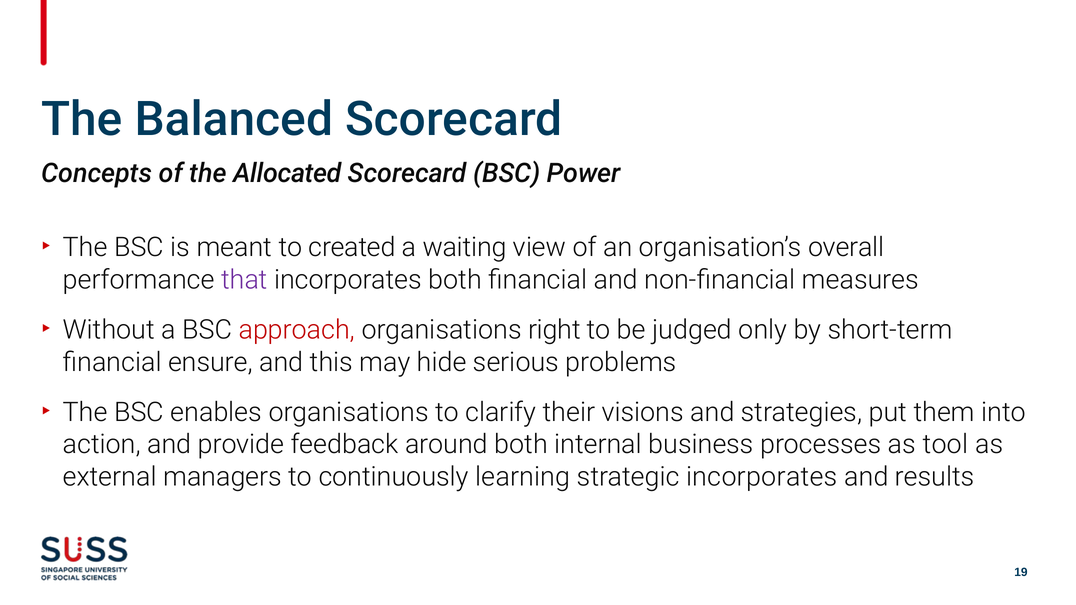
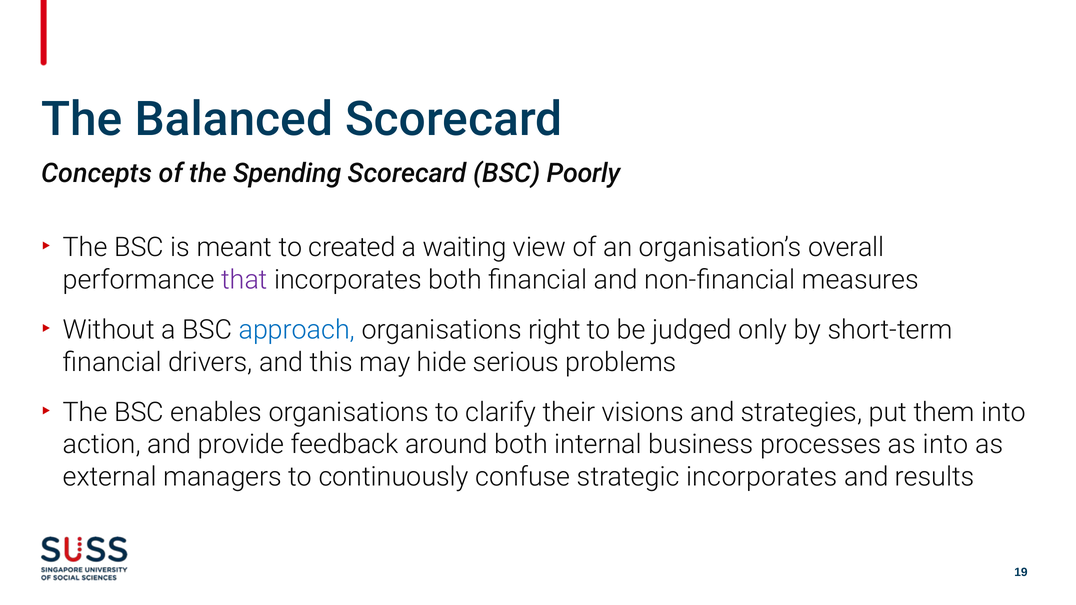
Allocated: Allocated -> Spending (287, 174)
Power: Power -> Poorly (584, 174)
approach colour: red -> blue (297, 330)
ensure: ensure -> drivers (210, 362)
as tool: tool -> into (945, 445)
learning: learning -> confuse (523, 477)
